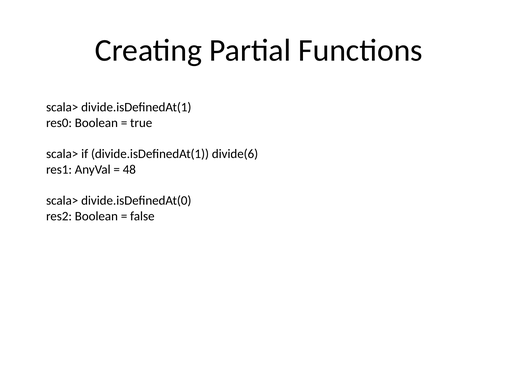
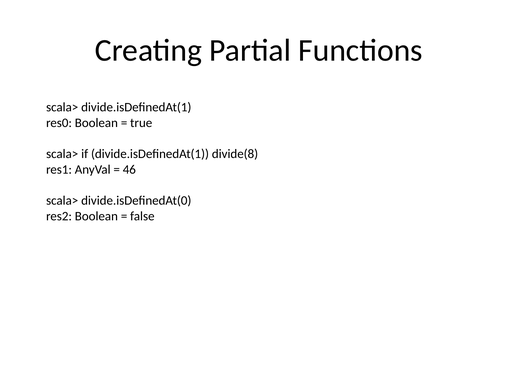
divide(6: divide(6 -> divide(8 (235, 154)
48: 48 -> 46 (129, 169)
